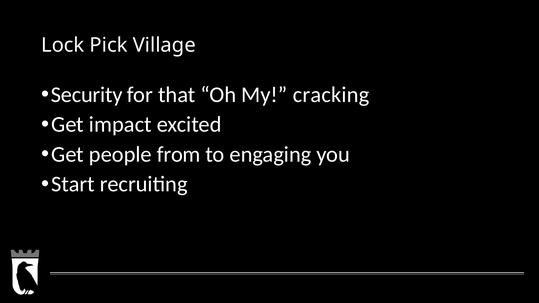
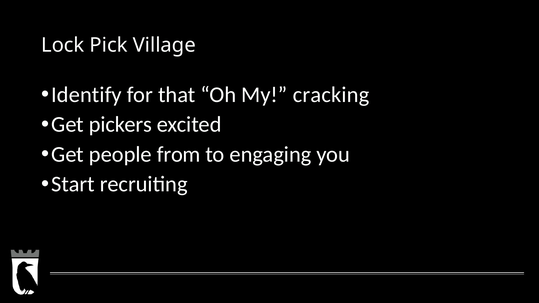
Security: Security -> Identify (86, 95)
impact: impact -> pickers (120, 125)
